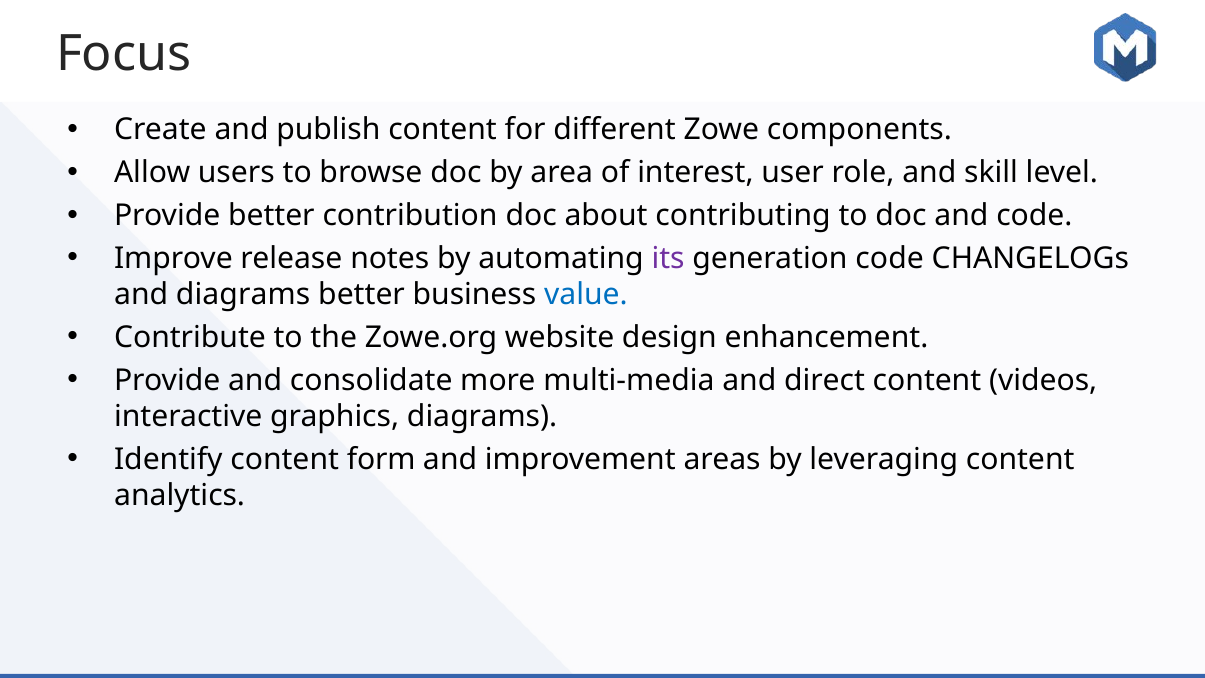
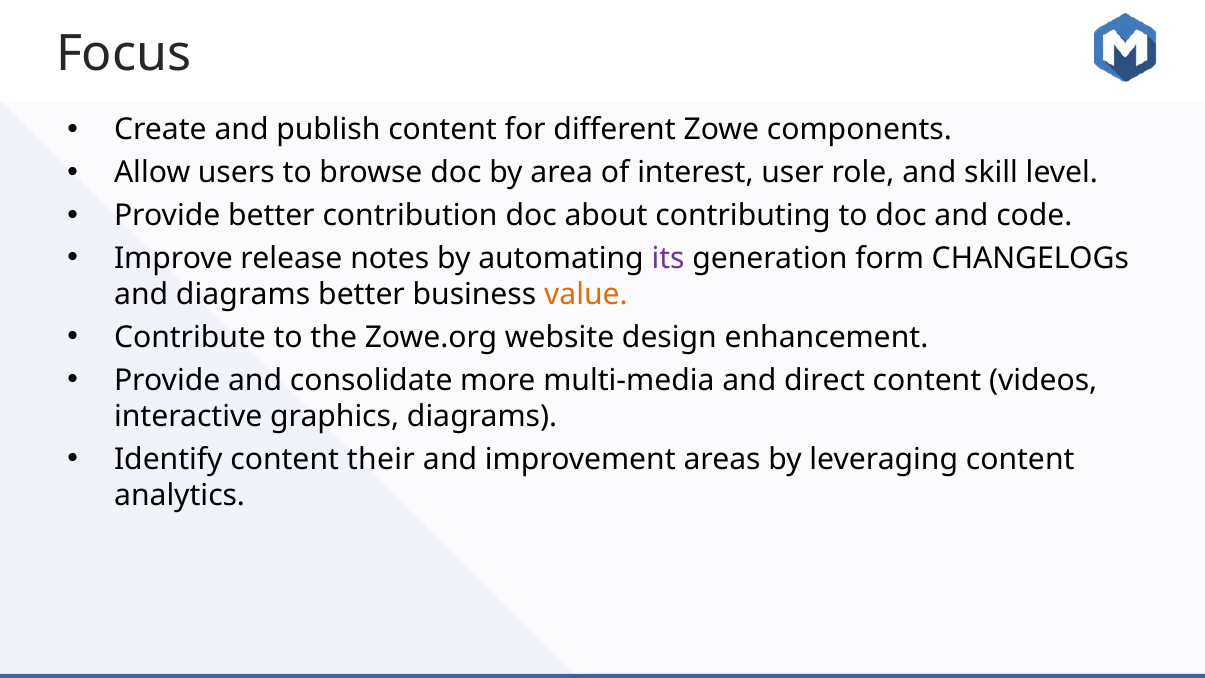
generation code: code -> form (890, 258)
value colour: blue -> orange (586, 295)
form: form -> their (381, 459)
